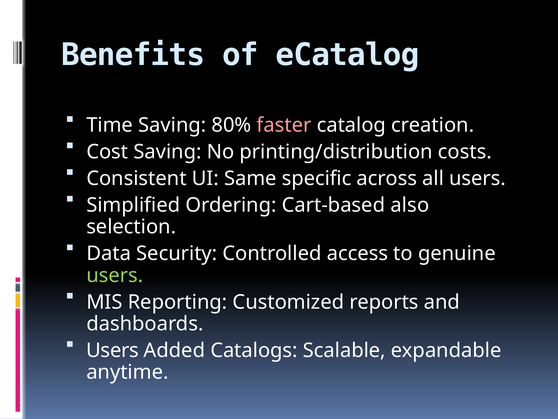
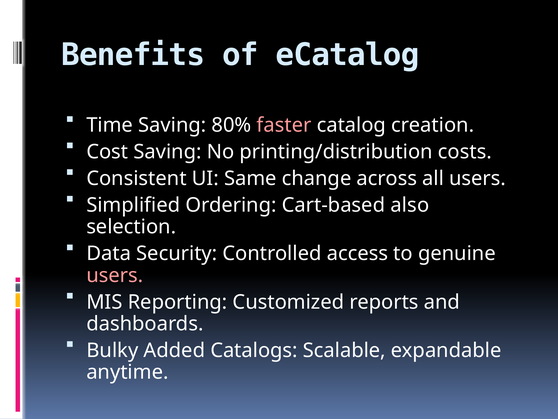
specific: specific -> change (317, 178)
users colour: light green -> pink (115, 275)
Users: Users -> Bulky (112, 350)
